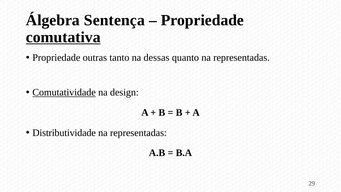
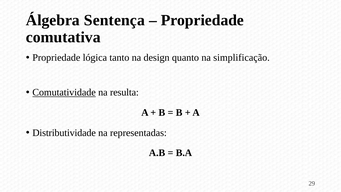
comutativa underline: present -> none (63, 37)
outras: outras -> lógica (95, 58)
dessas: dessas -> design (157, 58)
quanto na representadas: representadas -> simplificação (241, 58)
design: design -> resulta (124, 92)
